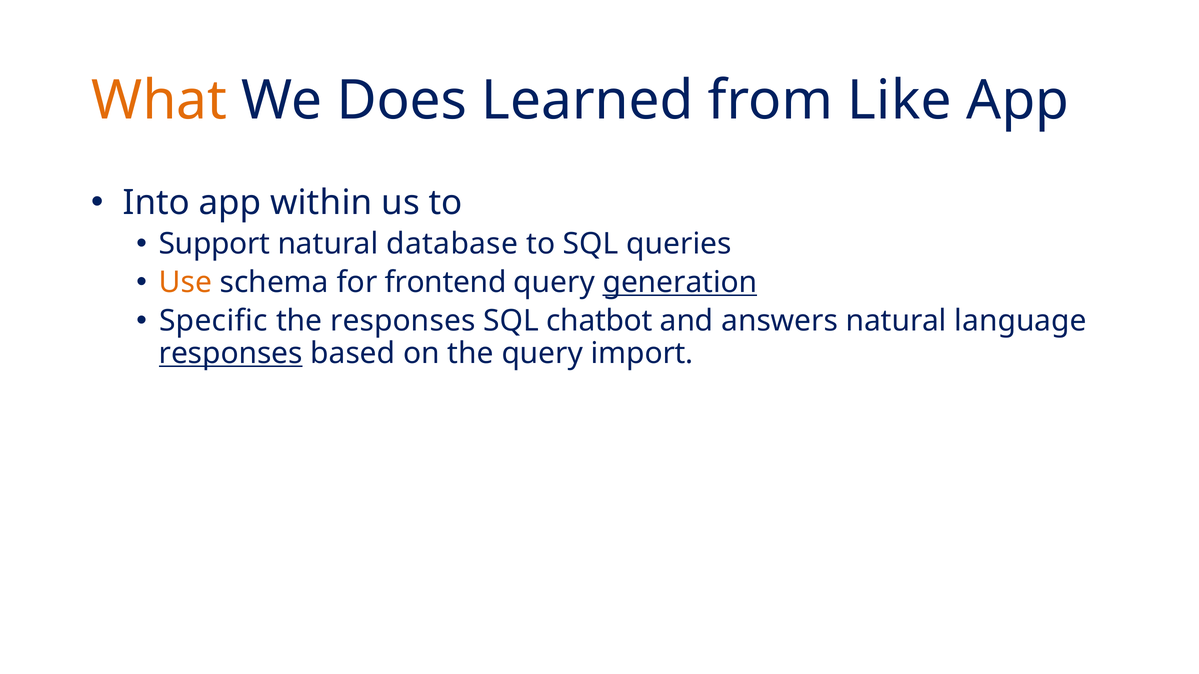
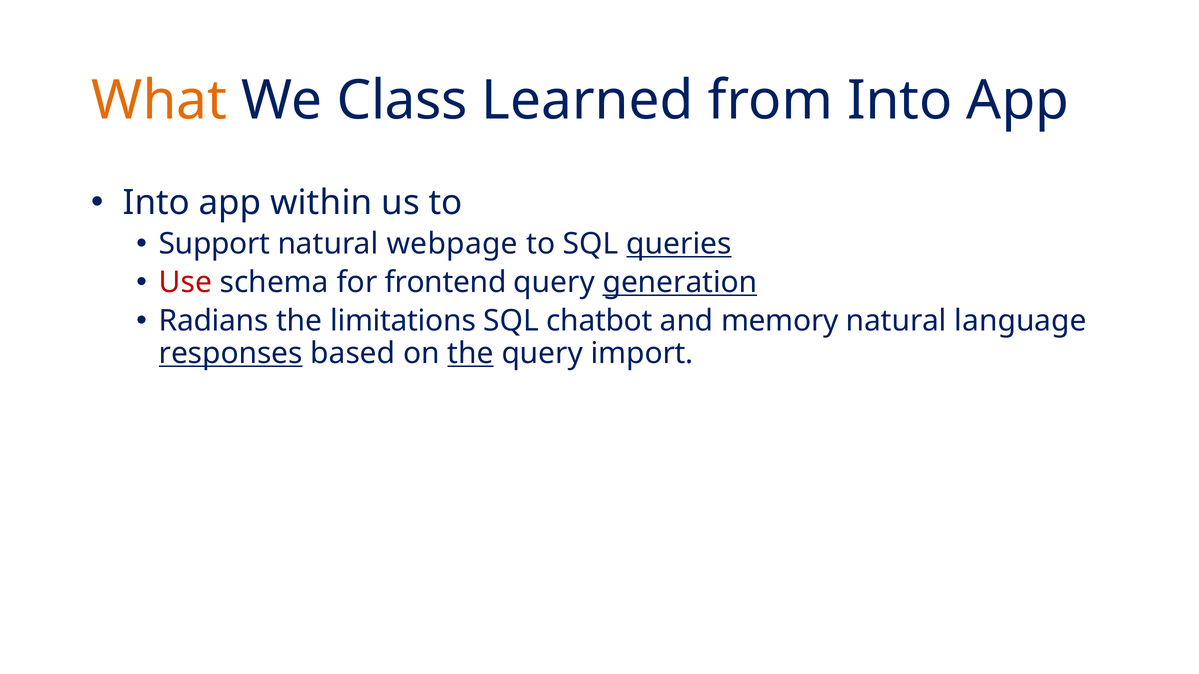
Does: Does -> Class (402, 101)
from Like: Like -> Into (900, 101)
database: database -> webpage (452, 244)
queries underline: none -> present (679, 244)
Use colour: orange -> red (185, 283)
Specific: Specific -> Radians (214, 321)
the responses: responses -> limitations (403, 321)
answers: answers -> memory (780, 321)
the underline: none -> present (471, 354)
